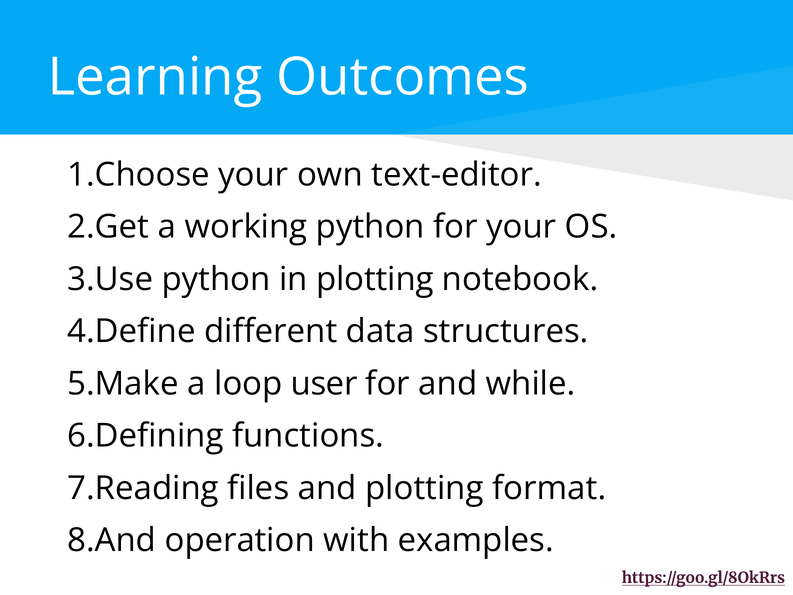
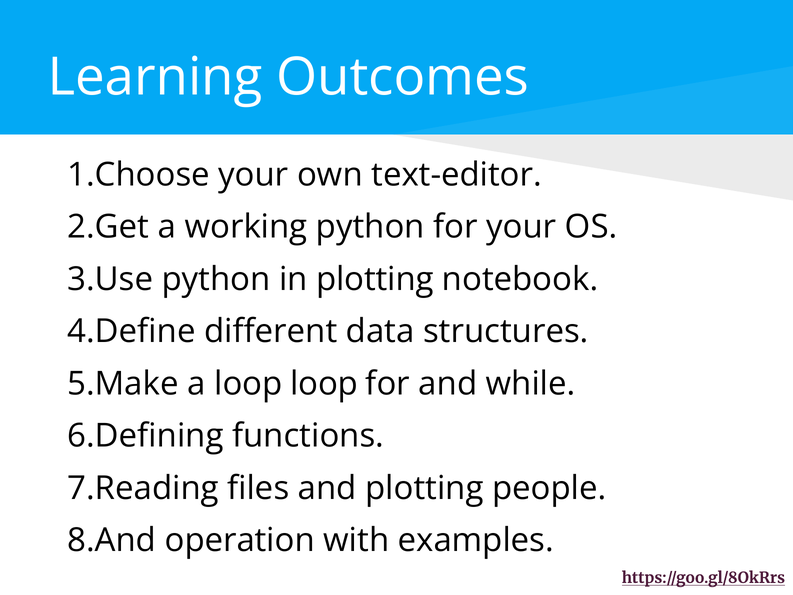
loop user: user -> loop (324, 384)
format: format -> people (549, 488)
